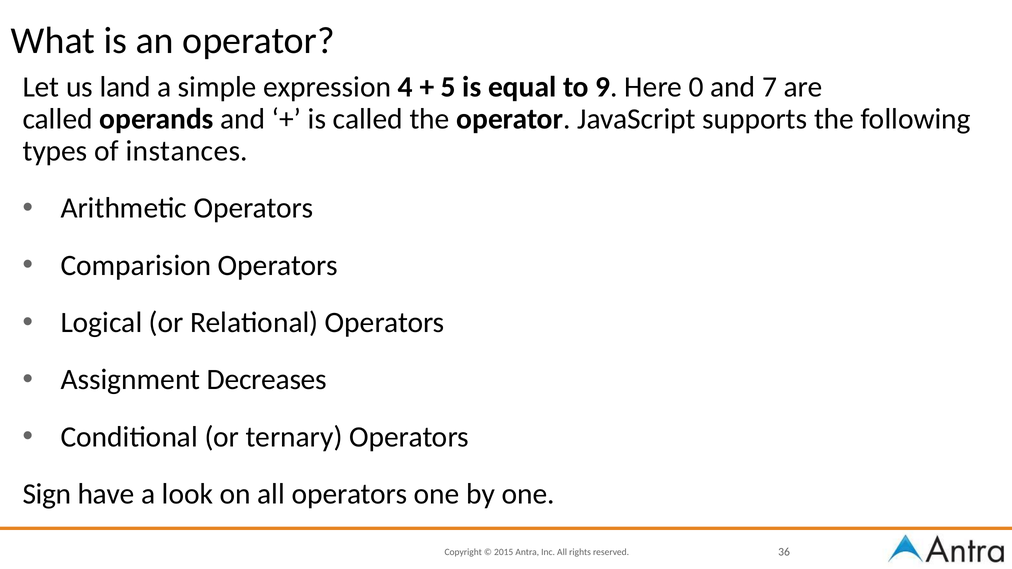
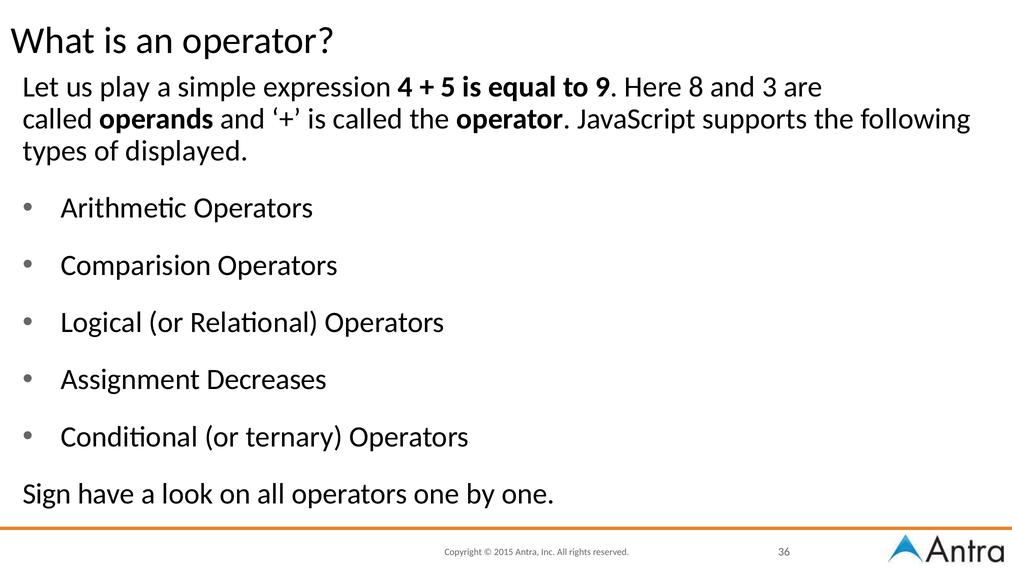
land: land -> play (125, 87)
0: 0 -> 8 (696, 87)
7: 7 -> 3 (770, 87)
instances: instances -> displayed (187, 151)
